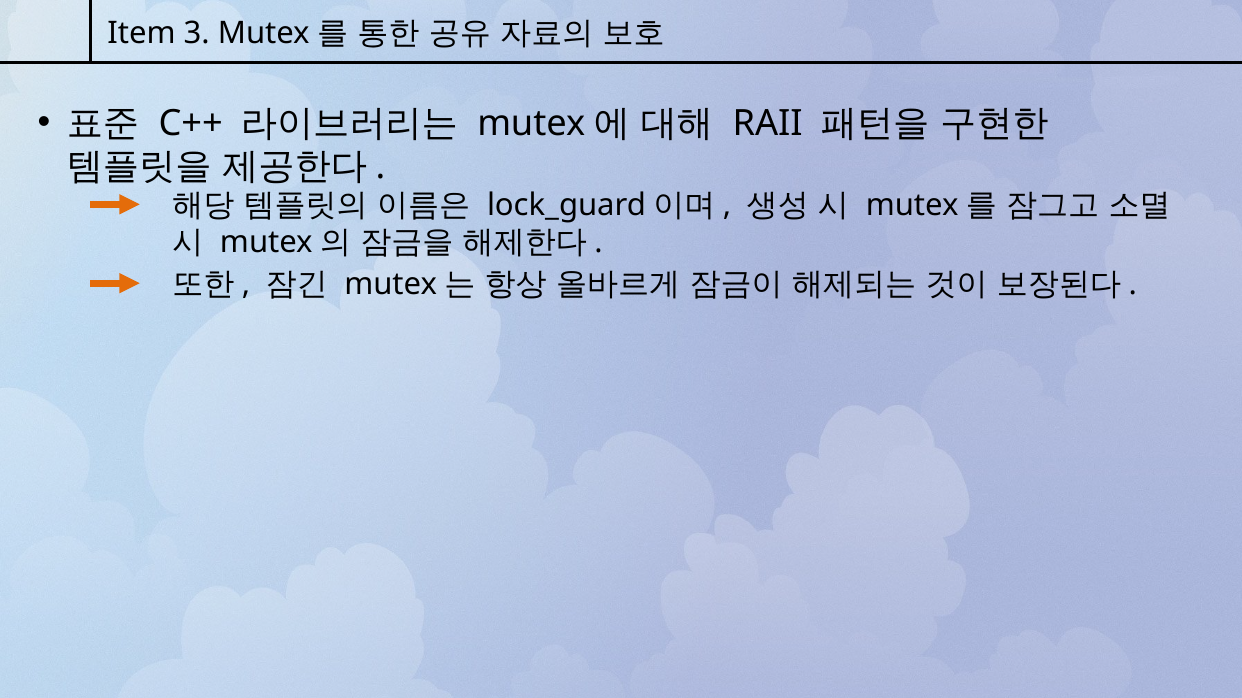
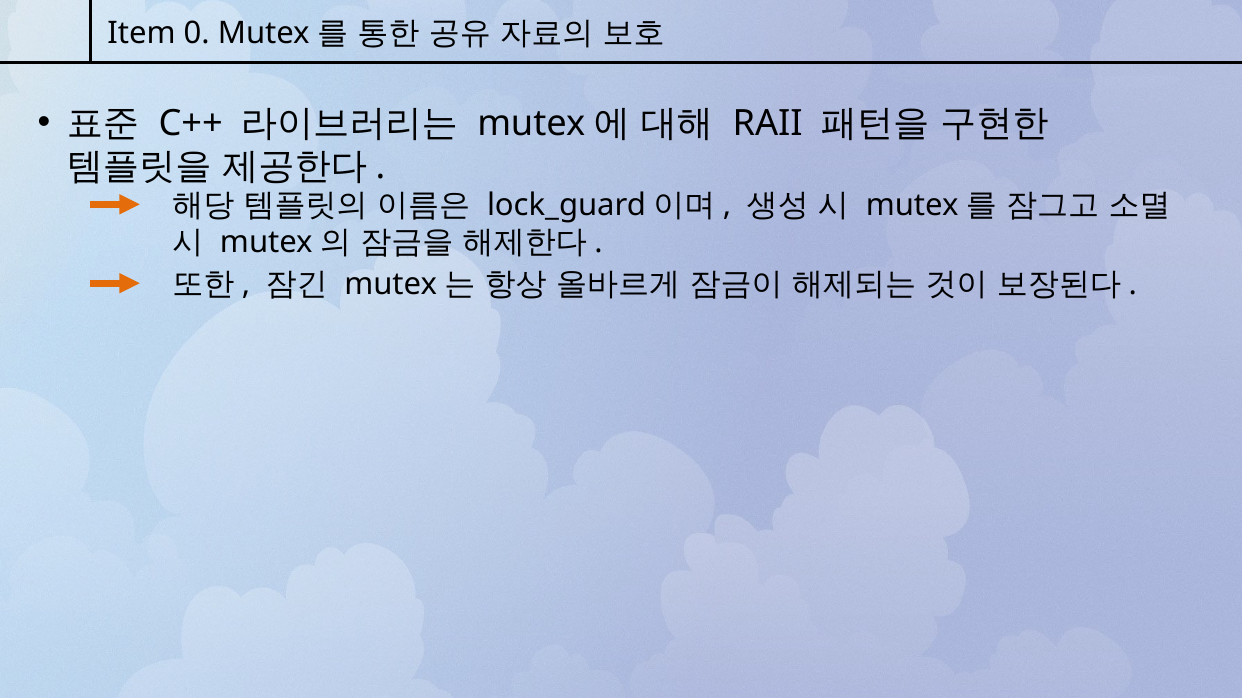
3: 3 -> 0 (197, 33)
